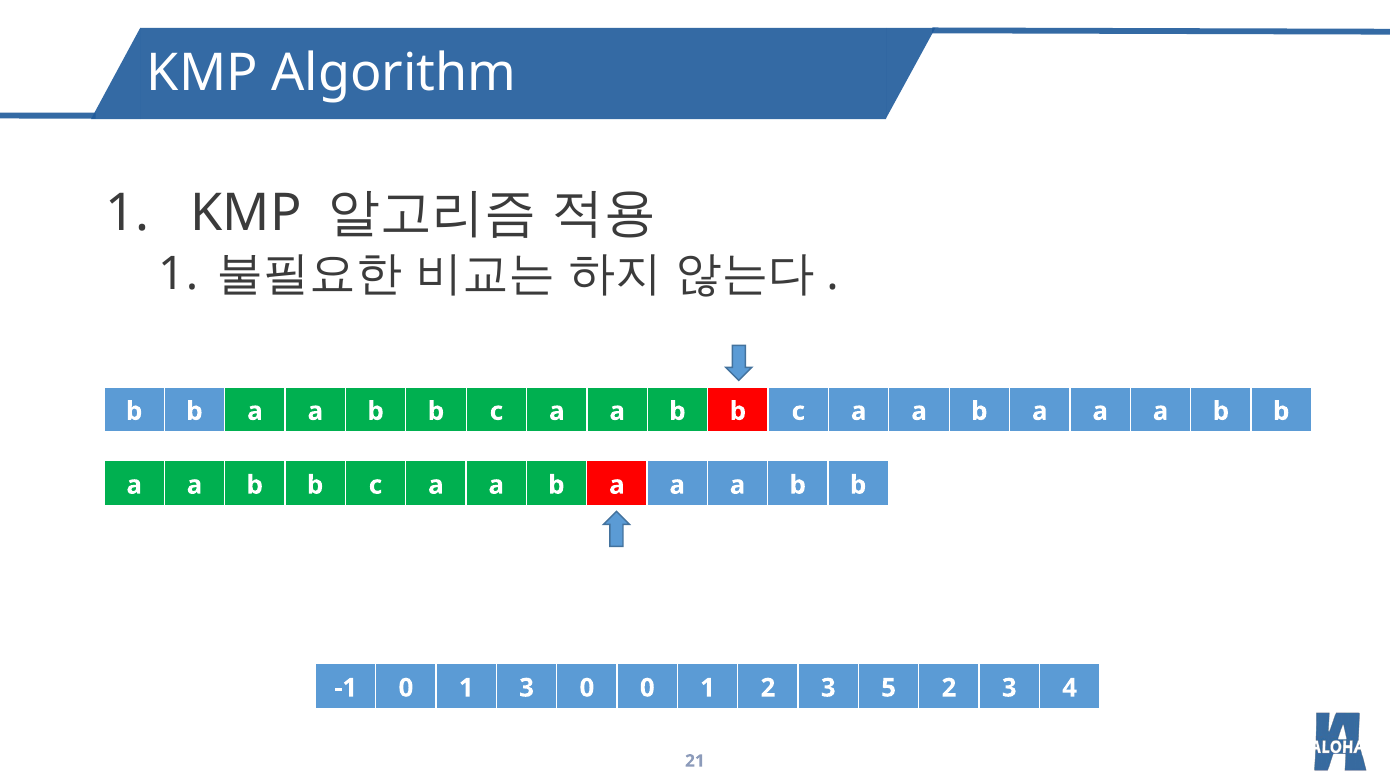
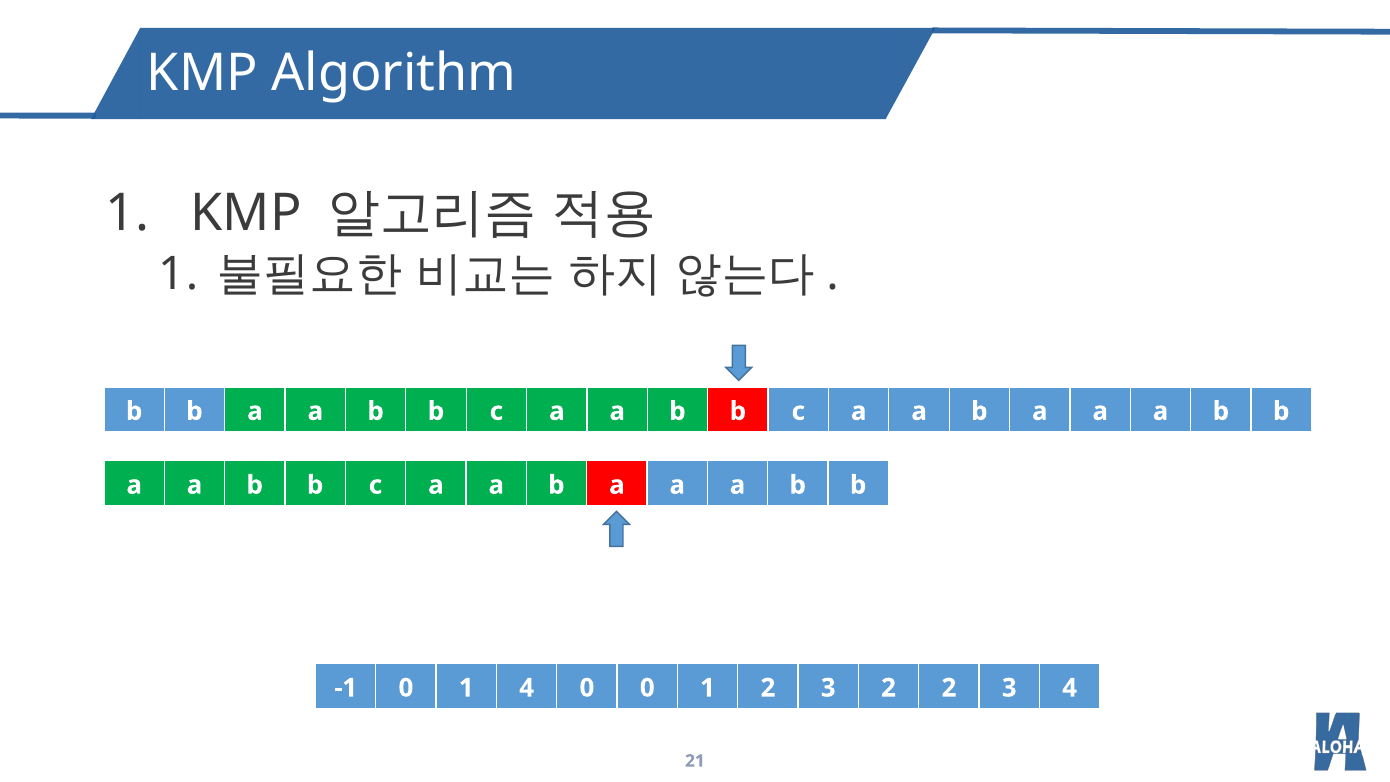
1 3: 3 -> 4 (527, 688)
3 5: 5 -> 2 (889, 688)
